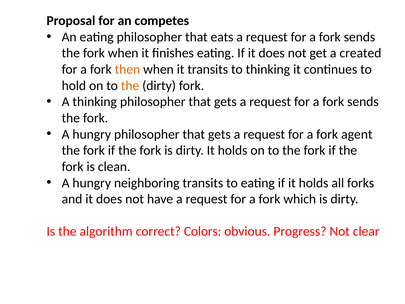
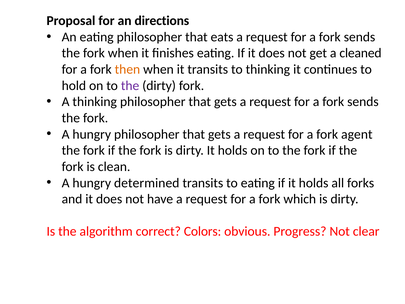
competes: competes -> directions (162, 21)
created: created -> cleaned (360, 53)
the colour: orange -> purple (130, 86)
neighboring: neighboring -> determined (147, 183)
